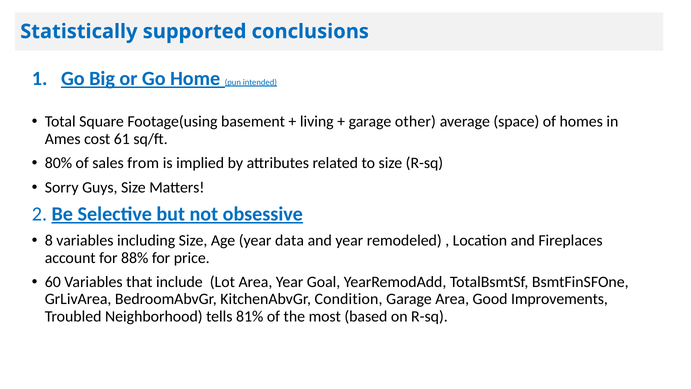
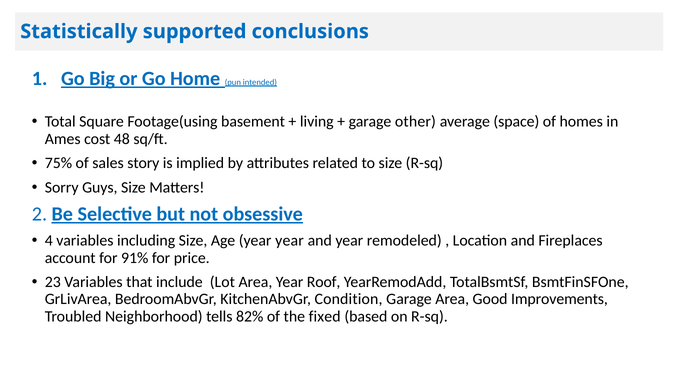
61: 61 -> 48 (122, 139)
80%: 80% -> 75% (58, 163)
from: from -> story (143, 163)
8: 8 -> 4 (49, 241)
year data: data -> year (289, 241)
88%: 88% -> 91% (135, 258)
60: 60 -> 23 (53, 282)
Goal: Goal -> Roof (324, 282)
81%: 81% -> 82% (250, 316)
most: most -> fixed (325, 316)
